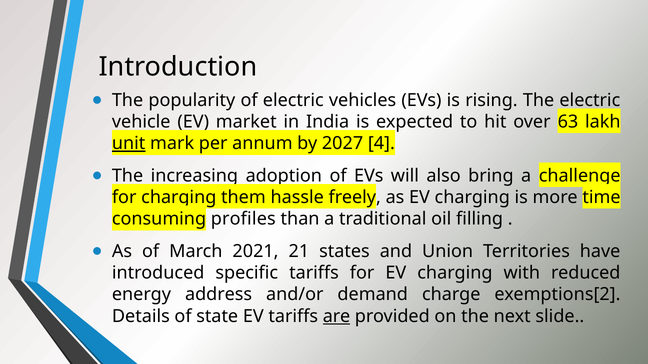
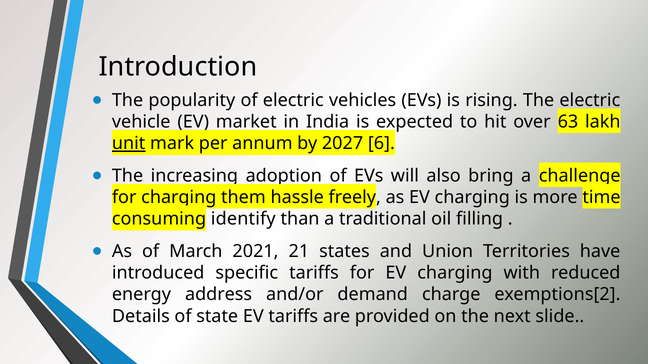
4: 4 -> 6 (381, 144)
profiles: profiles -> identify (243, 219)
are underline: present -> none (337, 317)
